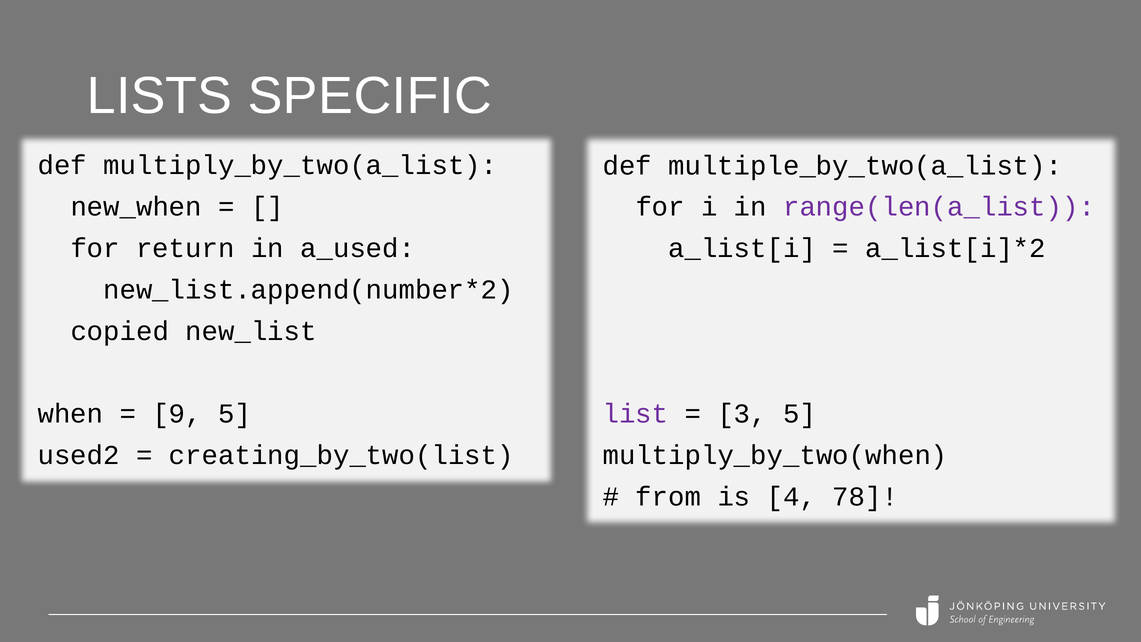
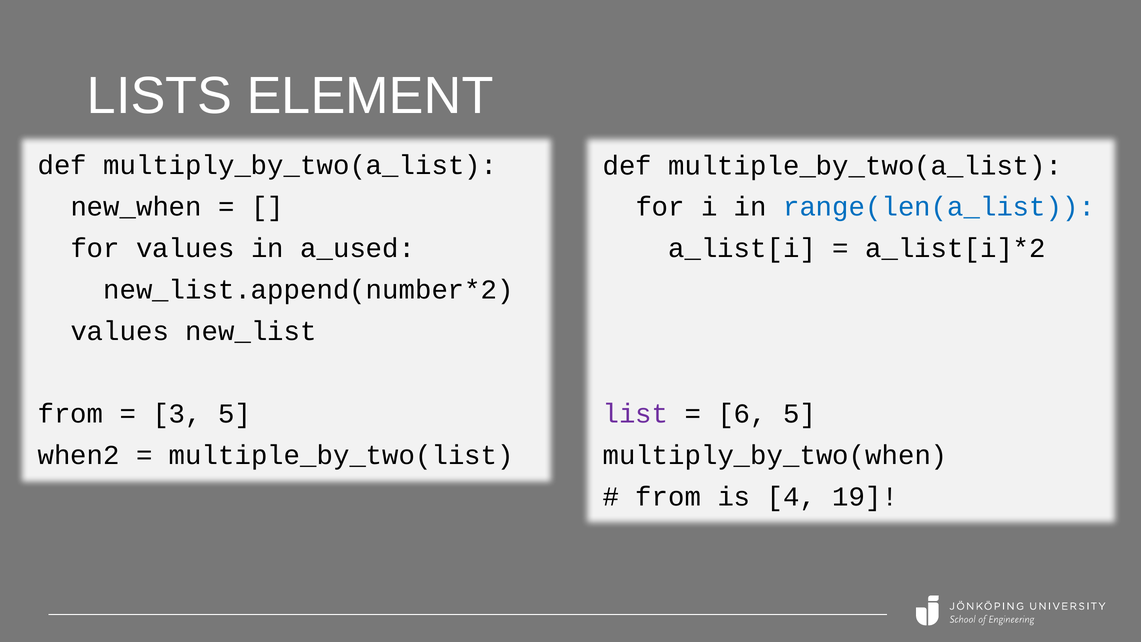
SPECIFIC: SPECIFIC -> ELEMENT (370, 96)
range(len(a_list colour: purple -> blue (939, 207)
for return: return -> values (185, 248)
copied: copied -> values (120, 331)
3: 3 -> 6 (742, 414)
when: when -> from (70, 414)
9: 9 -> 3 (177, 414)
used2: used2 -> when2 (79, 455)
creating_by_two(list: creating_by_two(list -> multiple_by_two(list (341, 455)
78: 78 -> 19 (865, 497)
